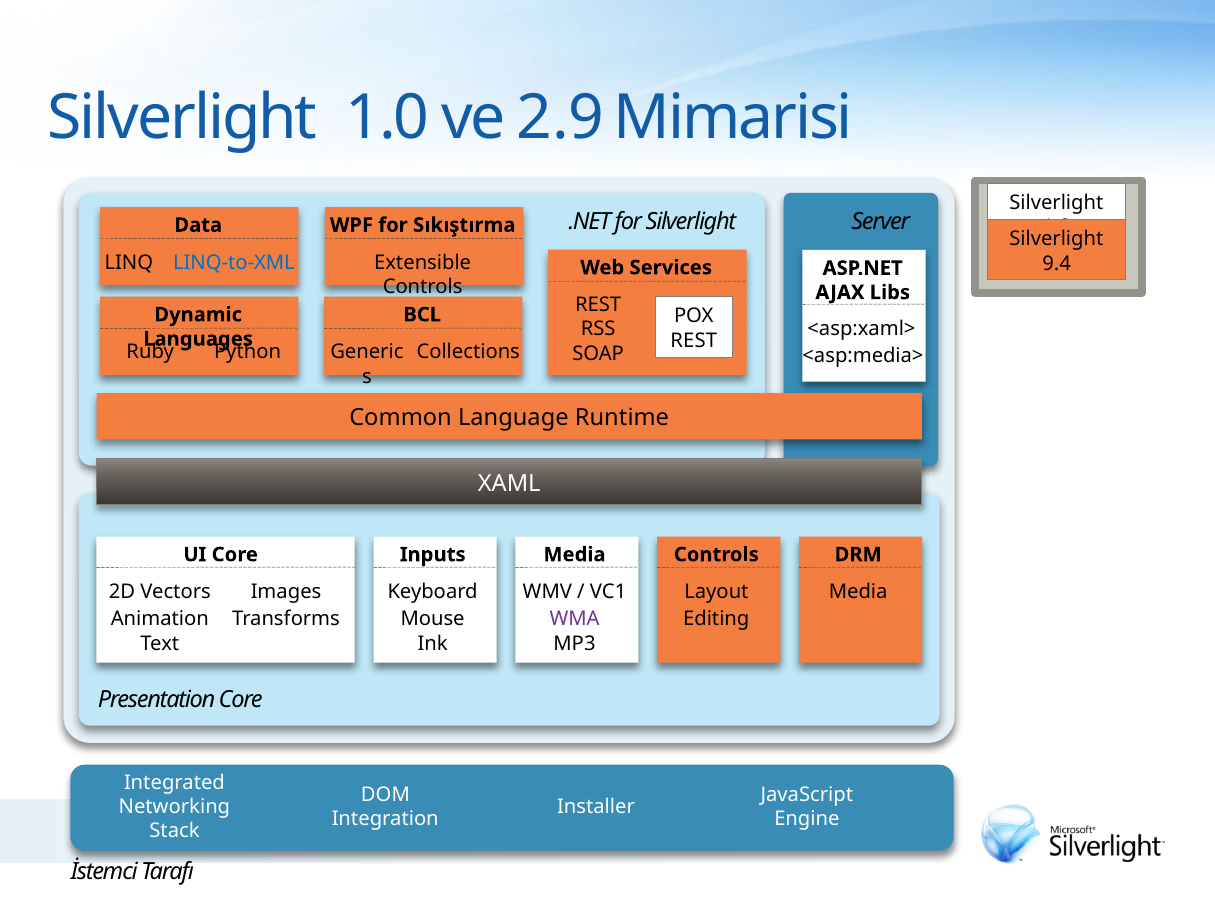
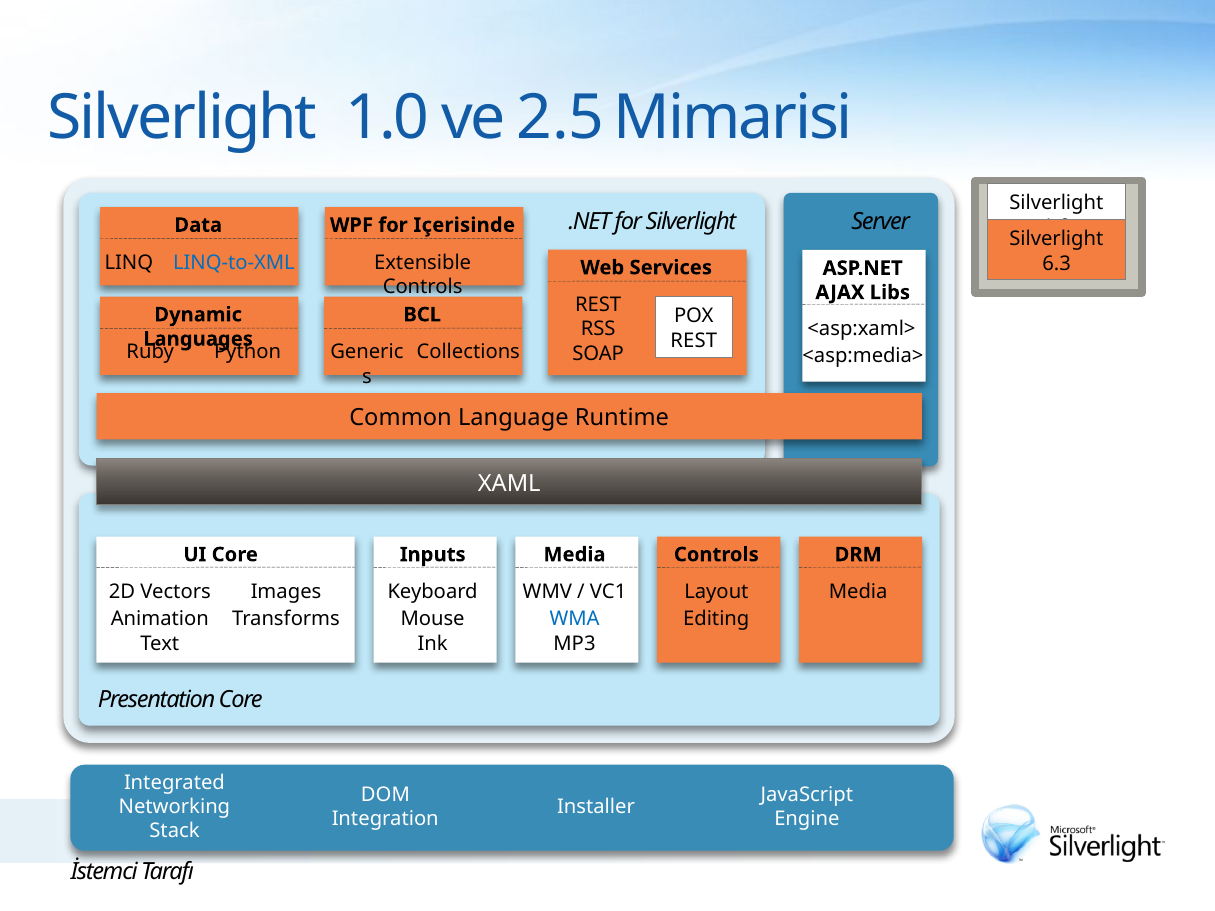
2.9: 2.9 -> 2.5 (560, 118)
Sıkıştırma: Sıkıştırma -> Içerisinde (464, 225)
9.4: 9.4 -> 6.3 (1057, 263)
WMA colour: purple -> blue (575, 619)
